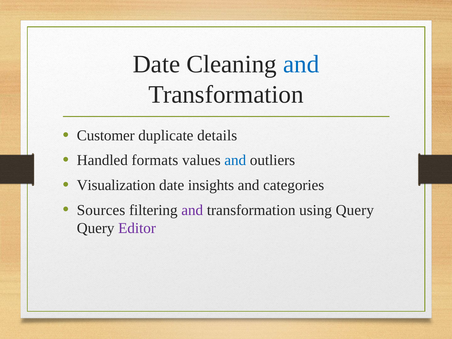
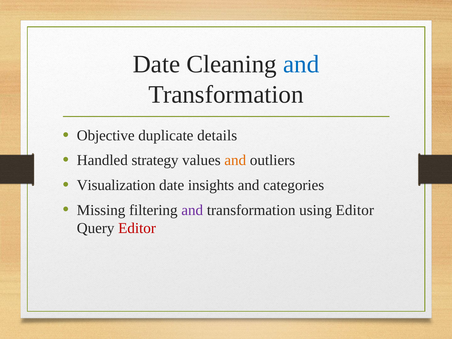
Customer: Customer -> Objective (106, 135)
formats: formats -> strategy (155, 160)
and colour: blue -> orange (235, 160)
Sources: Sources -> Missing (101, 210)
using Query: Query -> Editor (355, 210)
Editor colour: purple -> red (137, 228)
